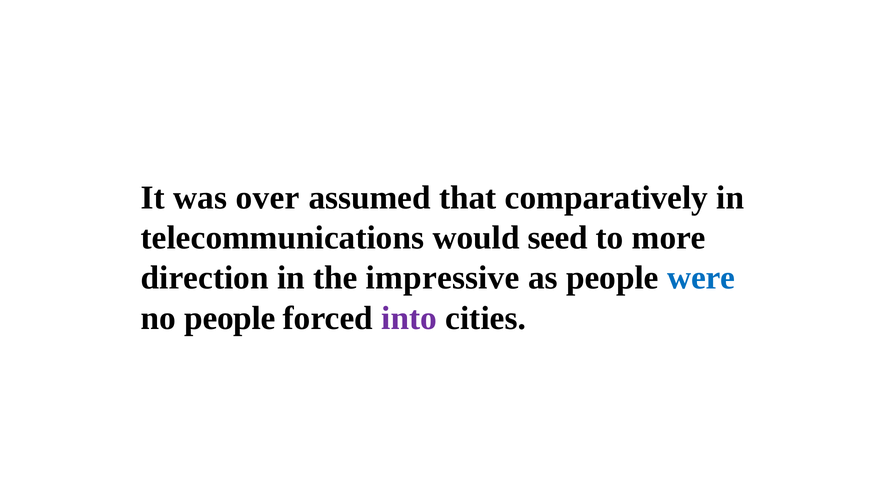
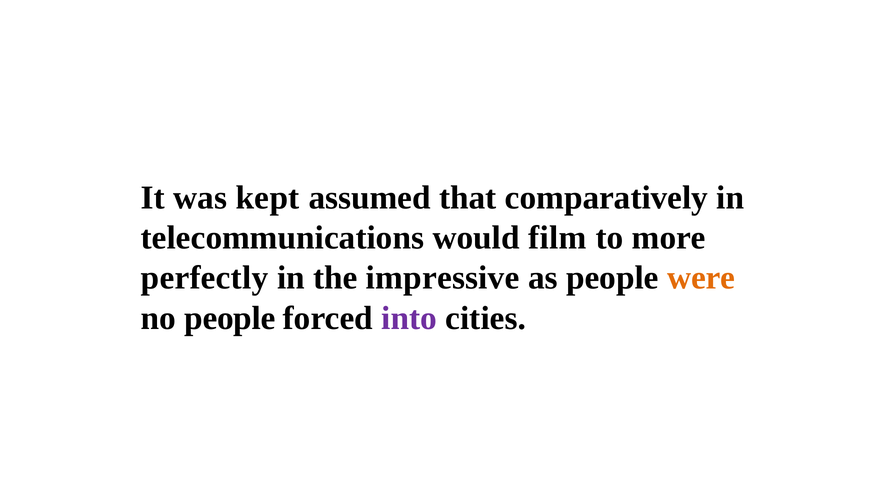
over: over -> kept (268, 198)
seed: seed -> film (558, 238)
direction: direction -> perfectly (205, 278)
were colour: blue -> orange (701, 278)
